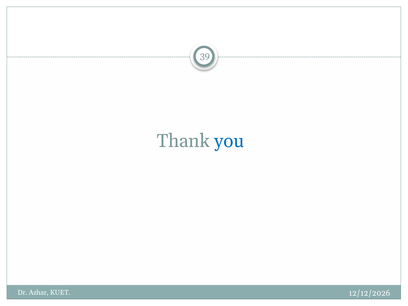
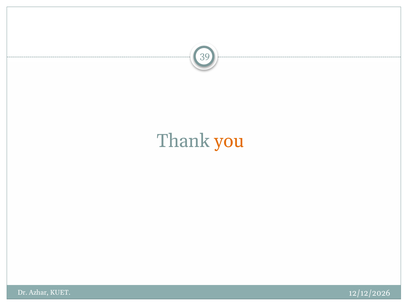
you colour: blue -> orange (229, 141)
